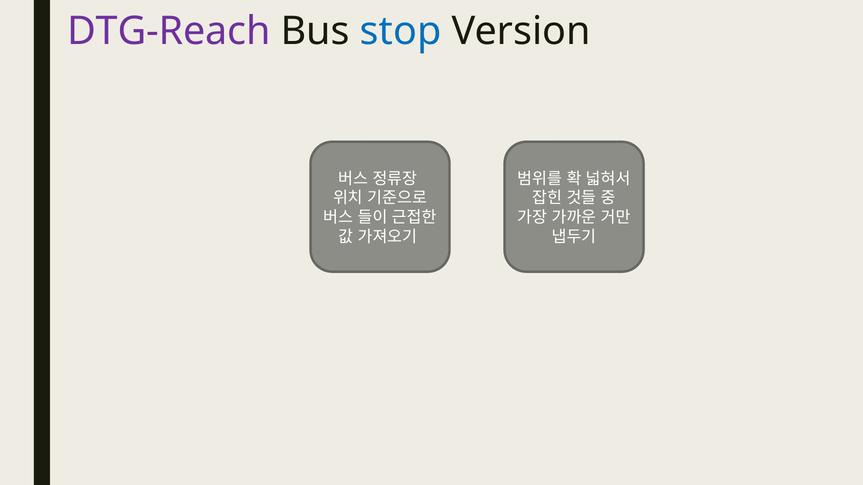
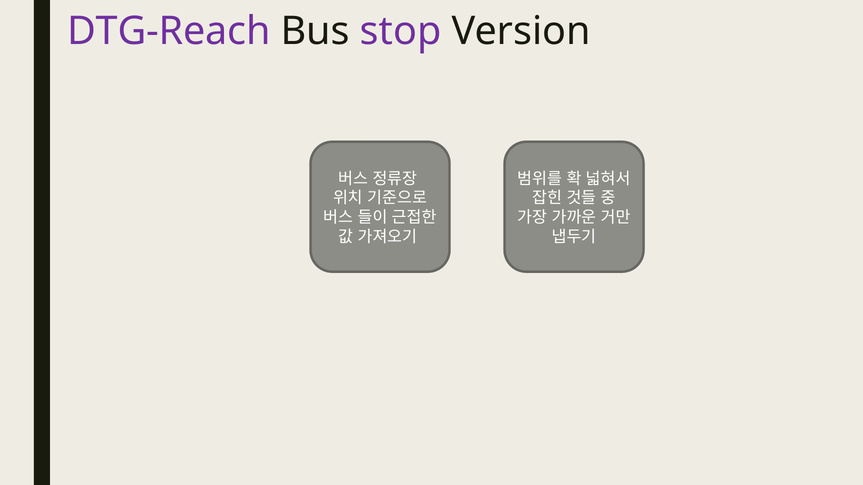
stop colour: blue -> purple (401, 31)
